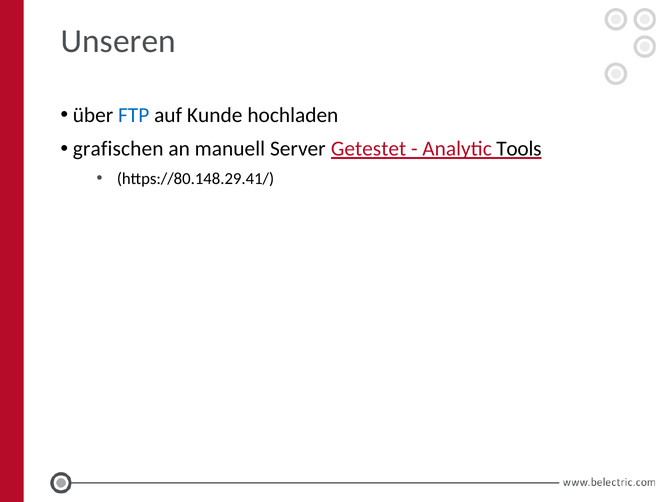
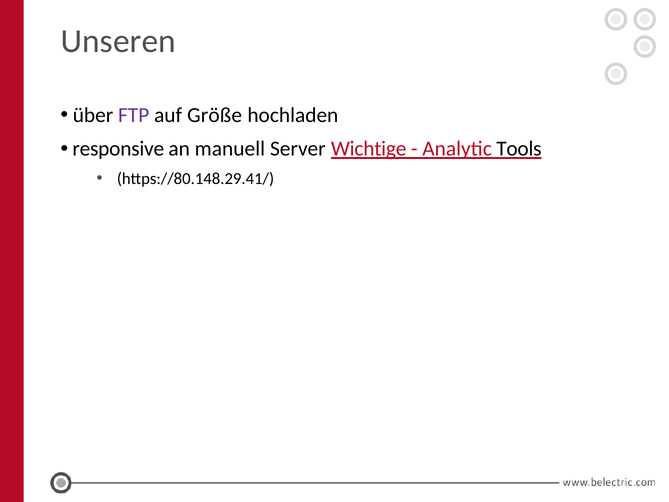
FTP colour: blue -> purple (134, 115)
Kunde: Kunde -> Größe (215, 115)
grafischen: grafischen -> responsive (118, 149)
Getestet: Getestet -> Wichtige (369, 149)
